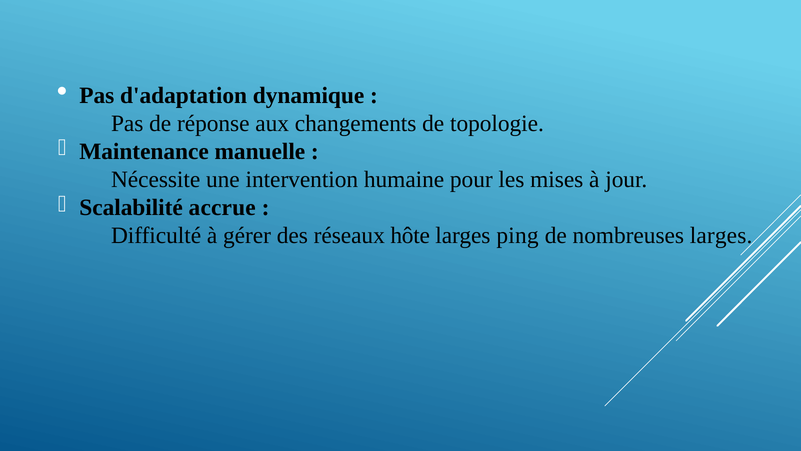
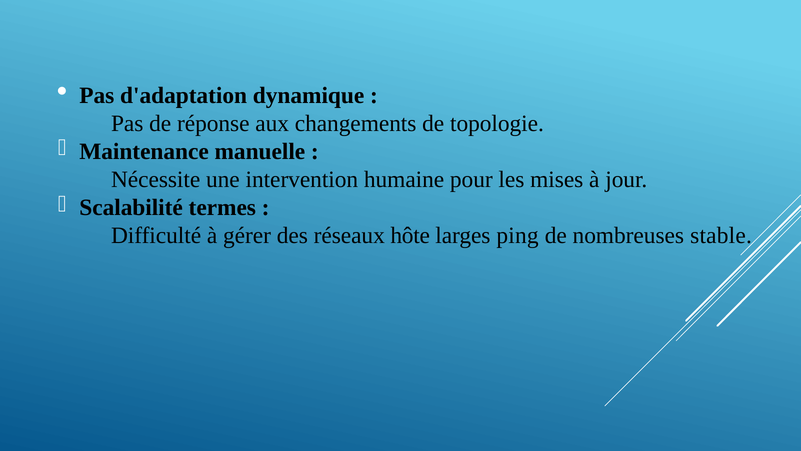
accrue: accrue -> termes (222, 207)
nombreuses larges: larges -> stable (721, 236)
